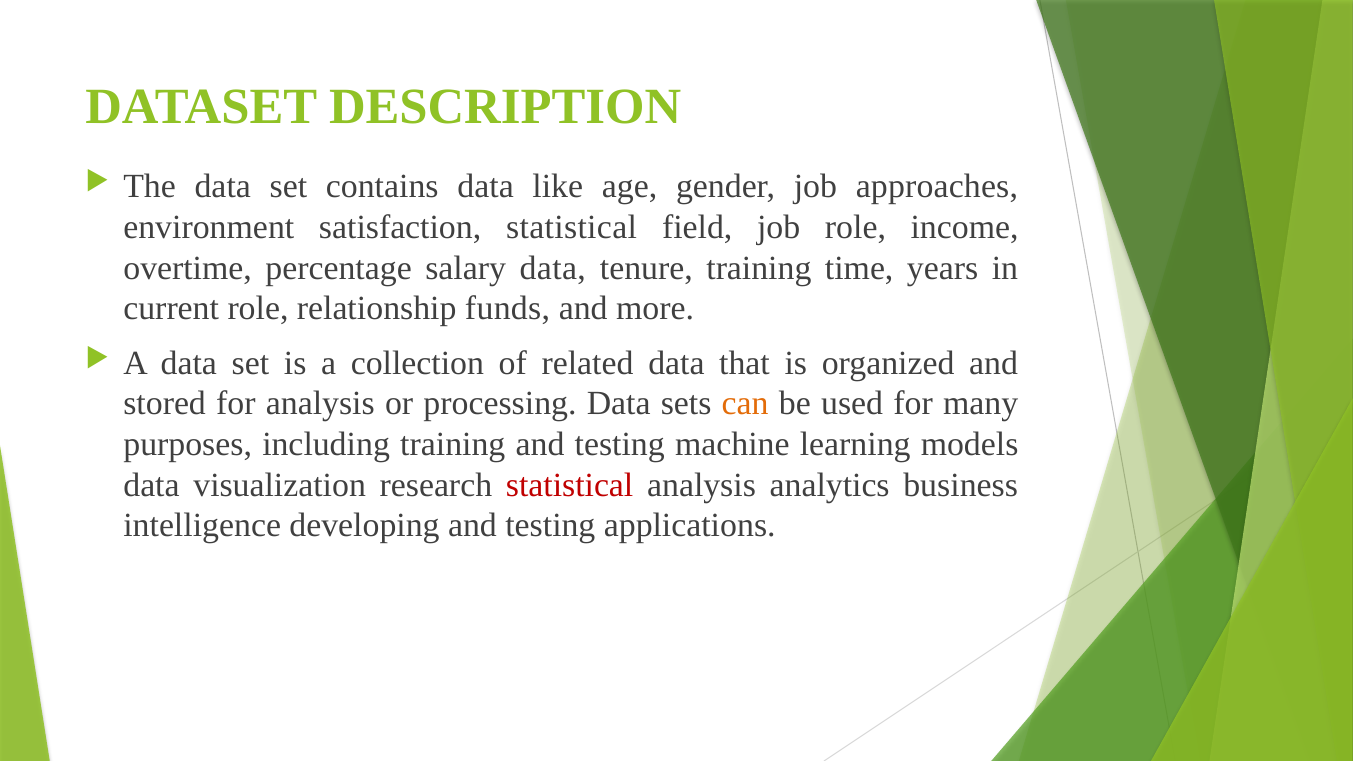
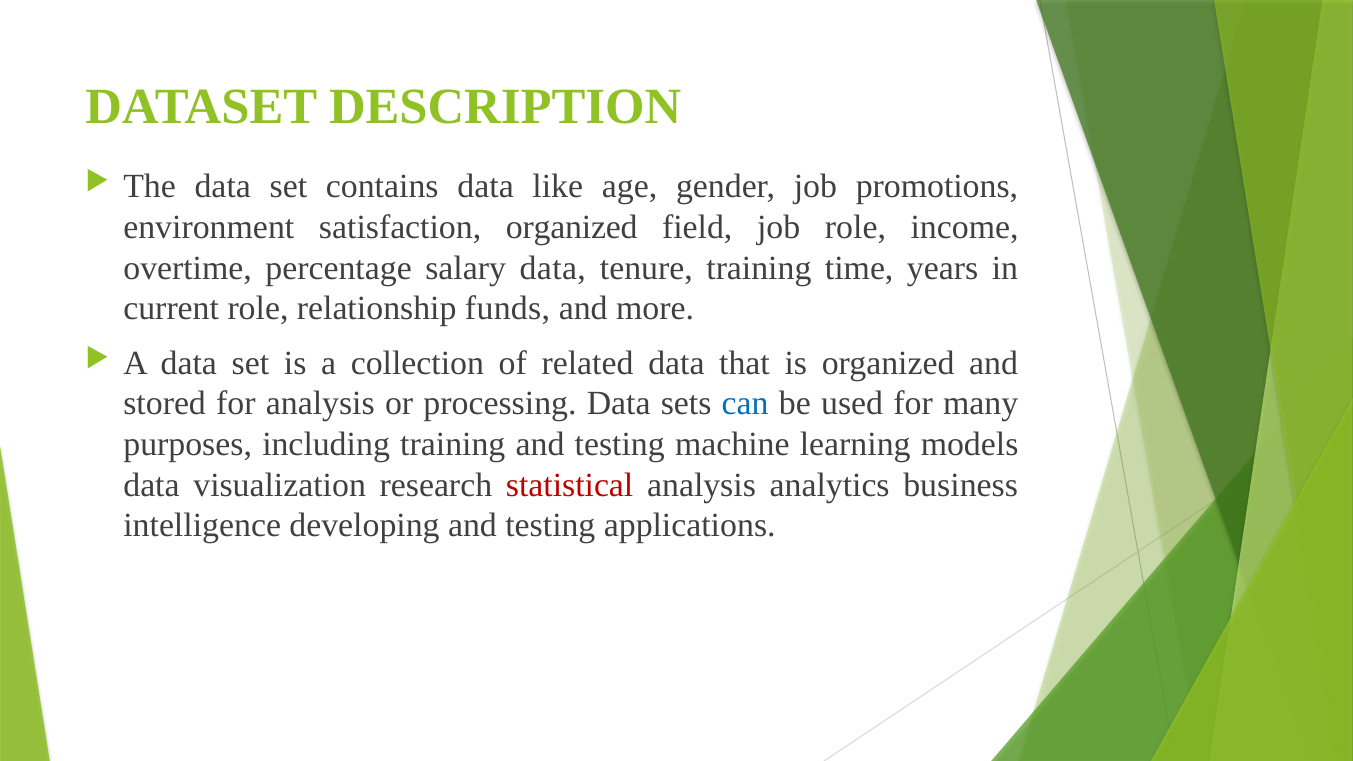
approaches: approaches -> promotions (937, 187)
satisfaction statistical: statistical -> organized (572, 227)
can colour: orange -> blue (745, 404)
